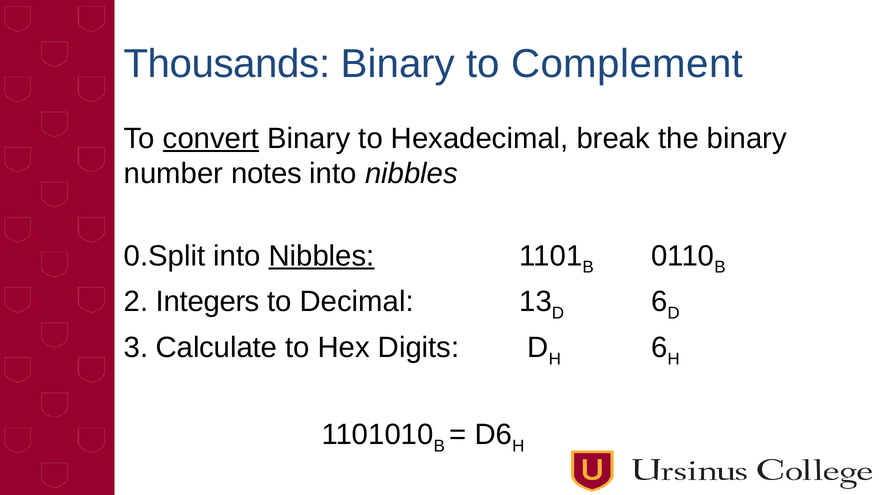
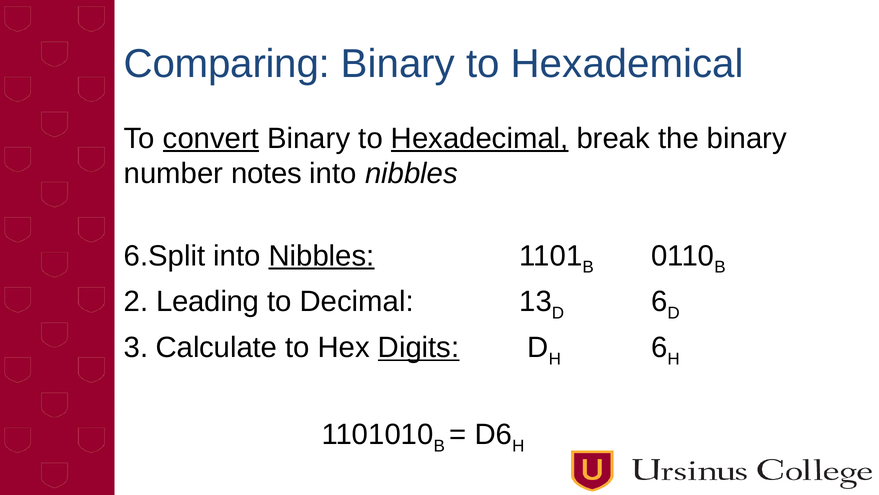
Thousands: Thousands -> Comparing (227, 64)
Complement: Complement -> Hexademical (627, 64)
Hexadecimal underline: none -> present (480, 138)
0.Split: 0.Split -> 6.Split (164, 256)
Integers: Integers -> Leading (208, 301)
Digits underline: none -> present (419, 347)
